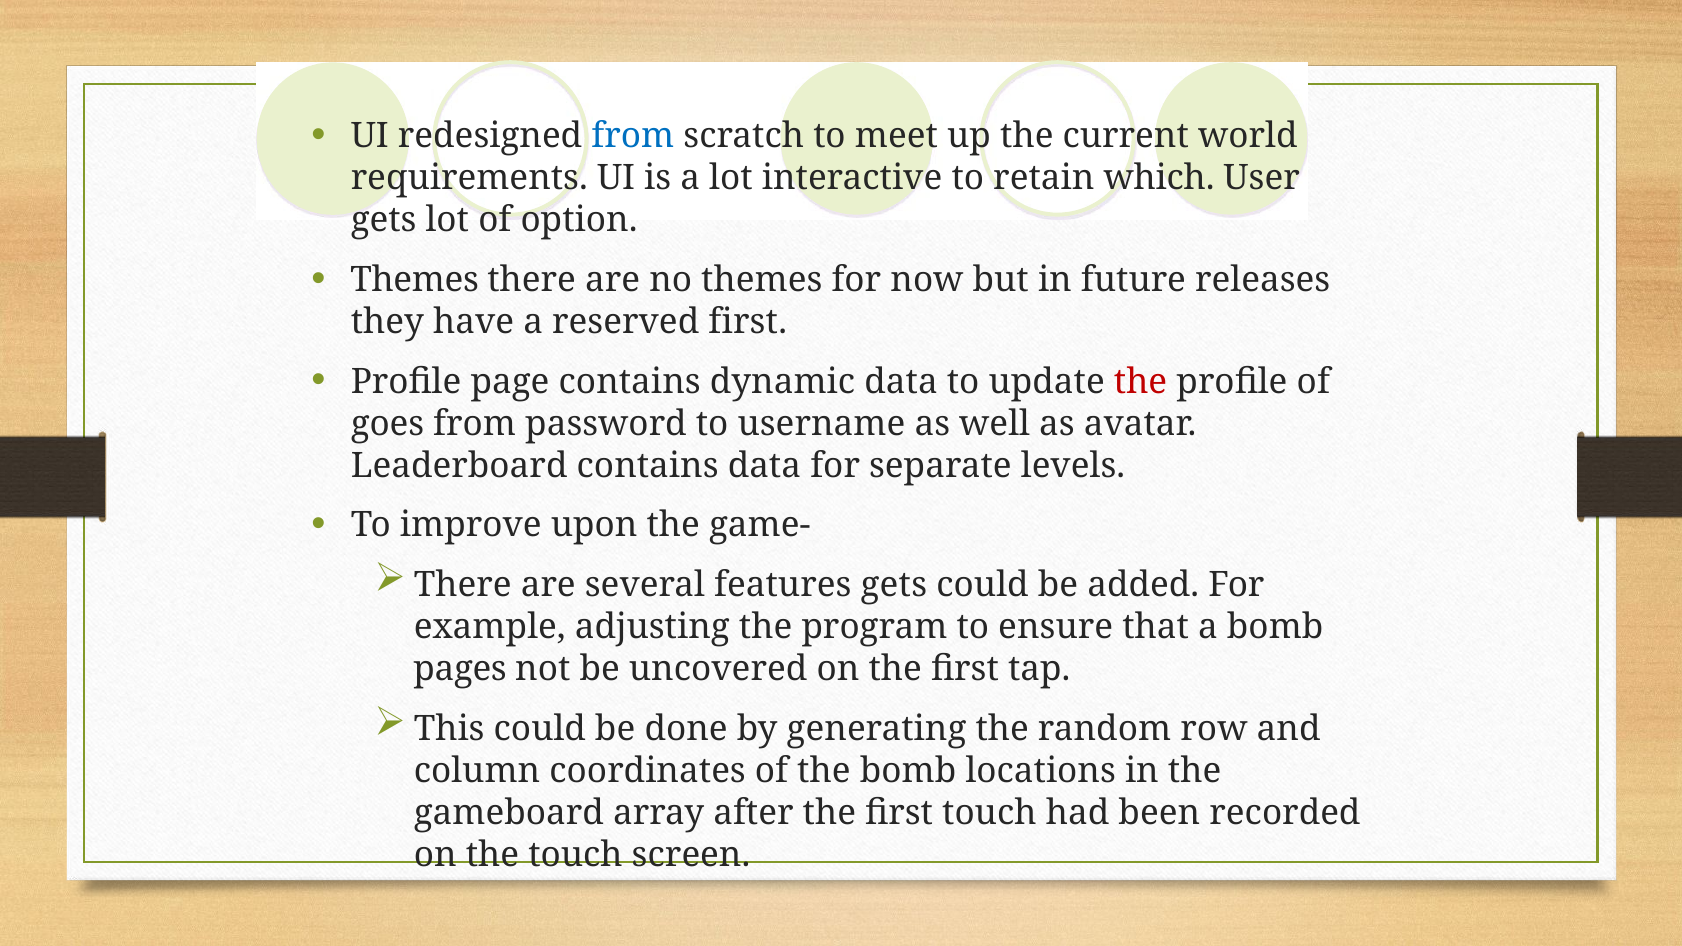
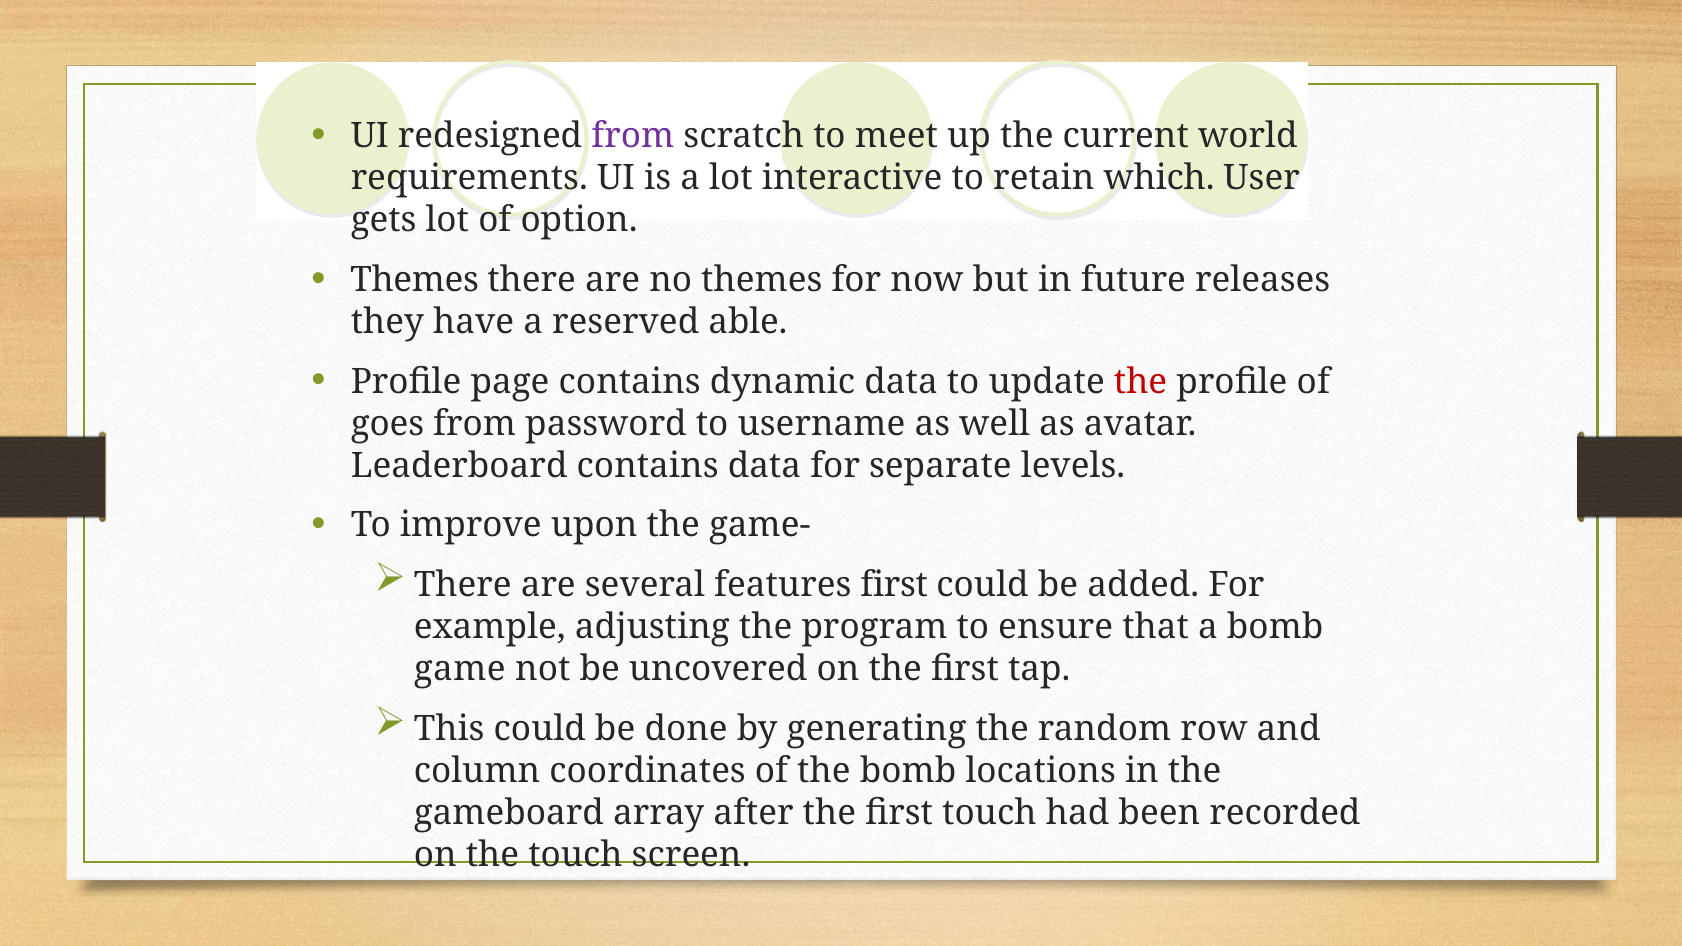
from colour: blue -> purple (633, 136)
reserved first: first -> able (748, 322)
features gets: gets -> first (894, 585)
pages: pages -> game (460, 669)
